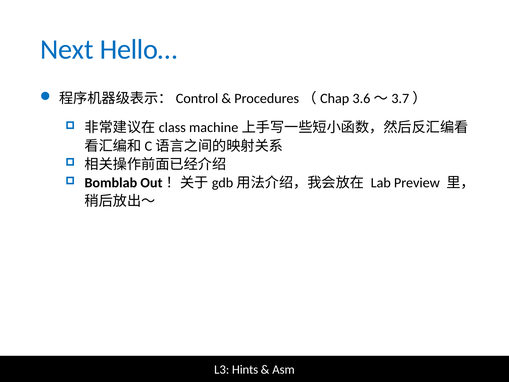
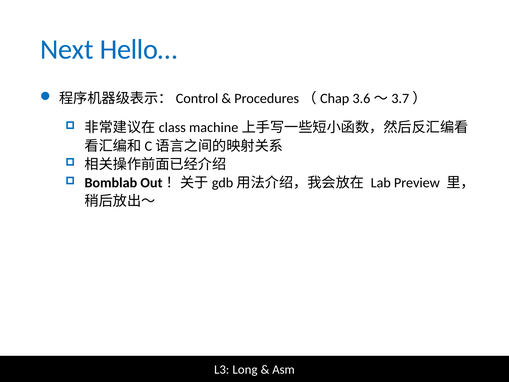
Hints: Hints -> Long (245, 370)
